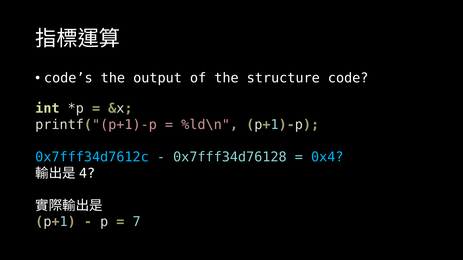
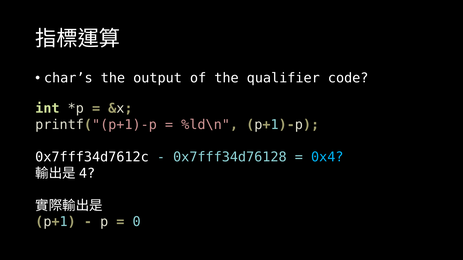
code’s: code’s -> char’s (68, 78)
structure: structure -> qualifier (283, 78)
0x7fff34d7612c colour: light blue -> white (92, 157)
7: 7 -> 0 (137, 222)
